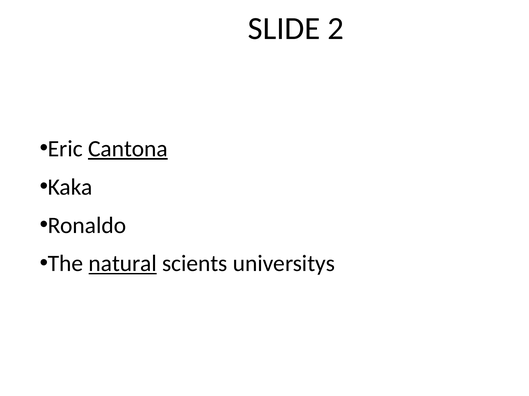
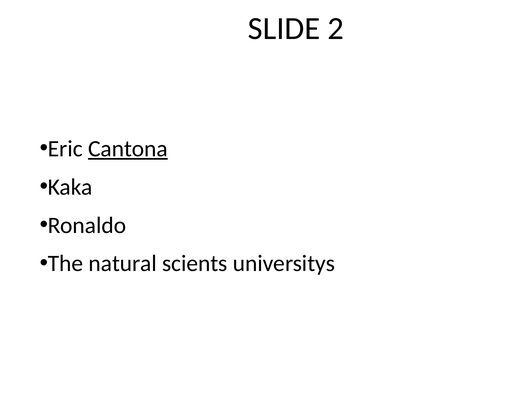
natural underline: present -> none (123, 264)
